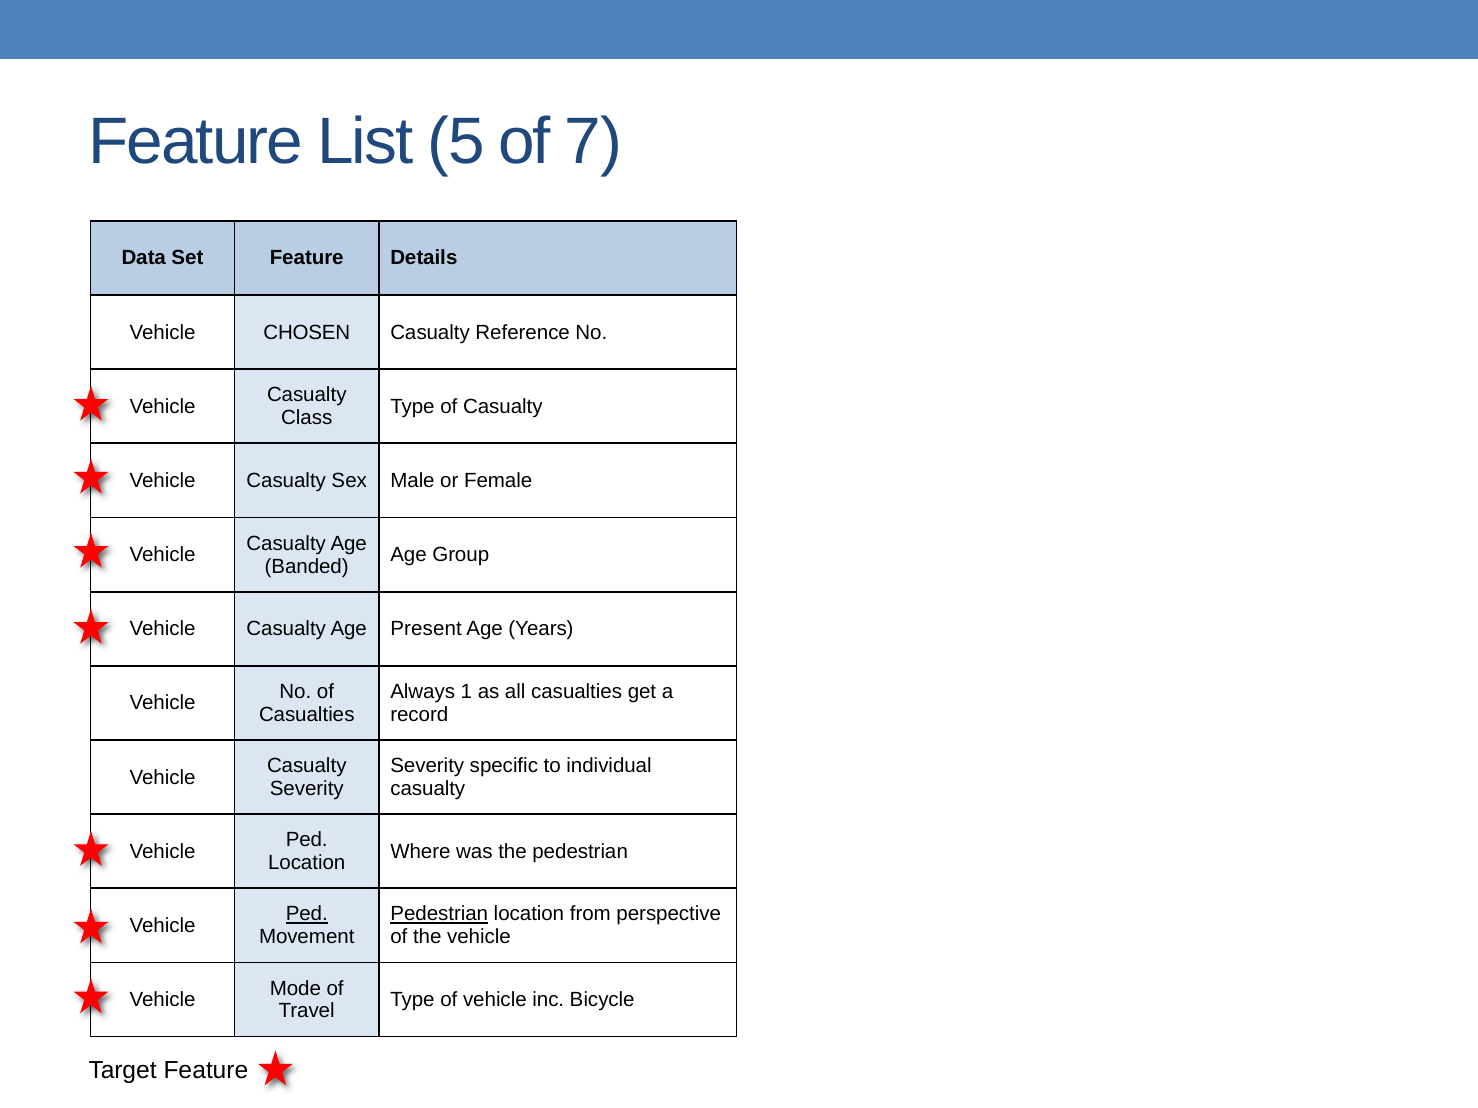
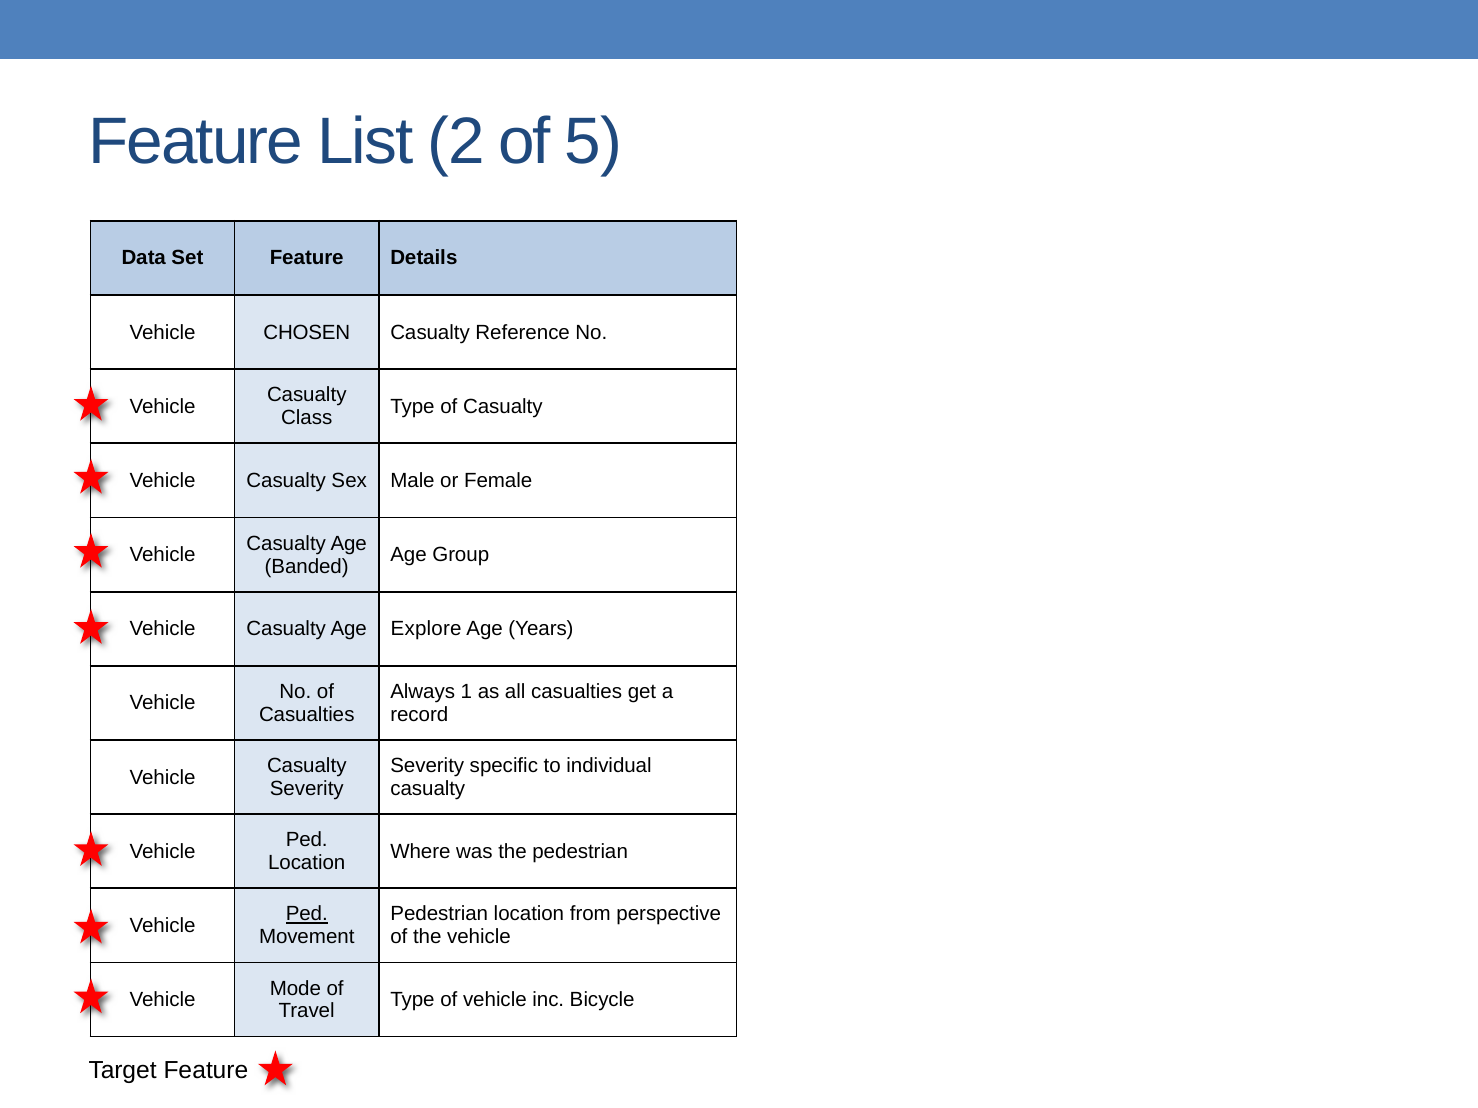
5: 5 -> 2 (456, 142)
7: 7 -> 5 (594, 142)
Present: Present -> Explore (426, 629)
Pedestrian underline: present -> none (439, 915)
